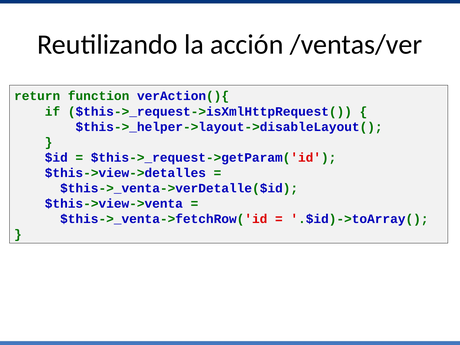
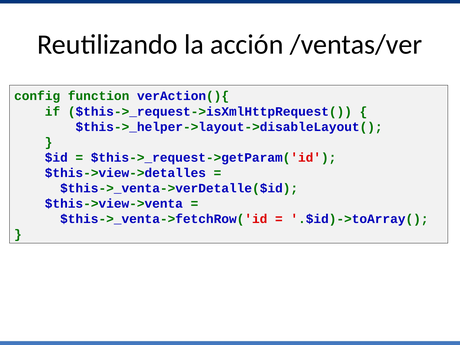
return: return -> config (37, 96)
